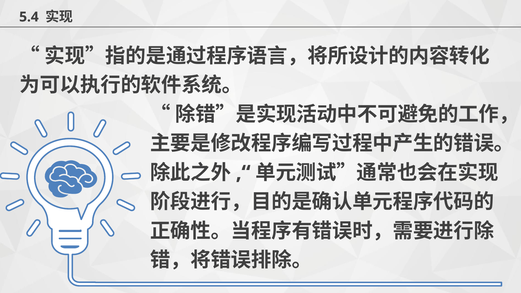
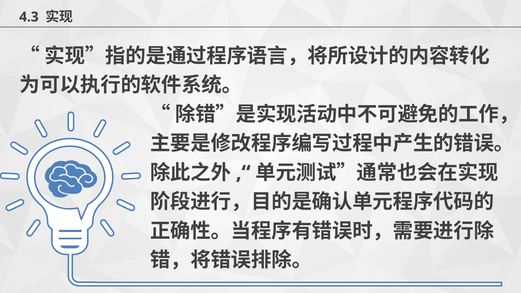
5.4: 5.4 -> 4.3 (29, 17)
